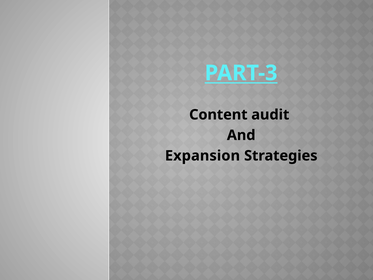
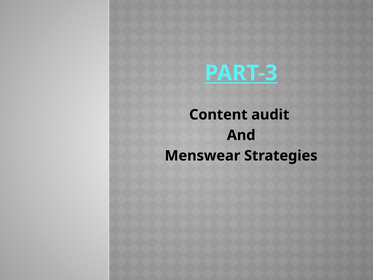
Expansion: Expansion -> Menswear (203, 156)
